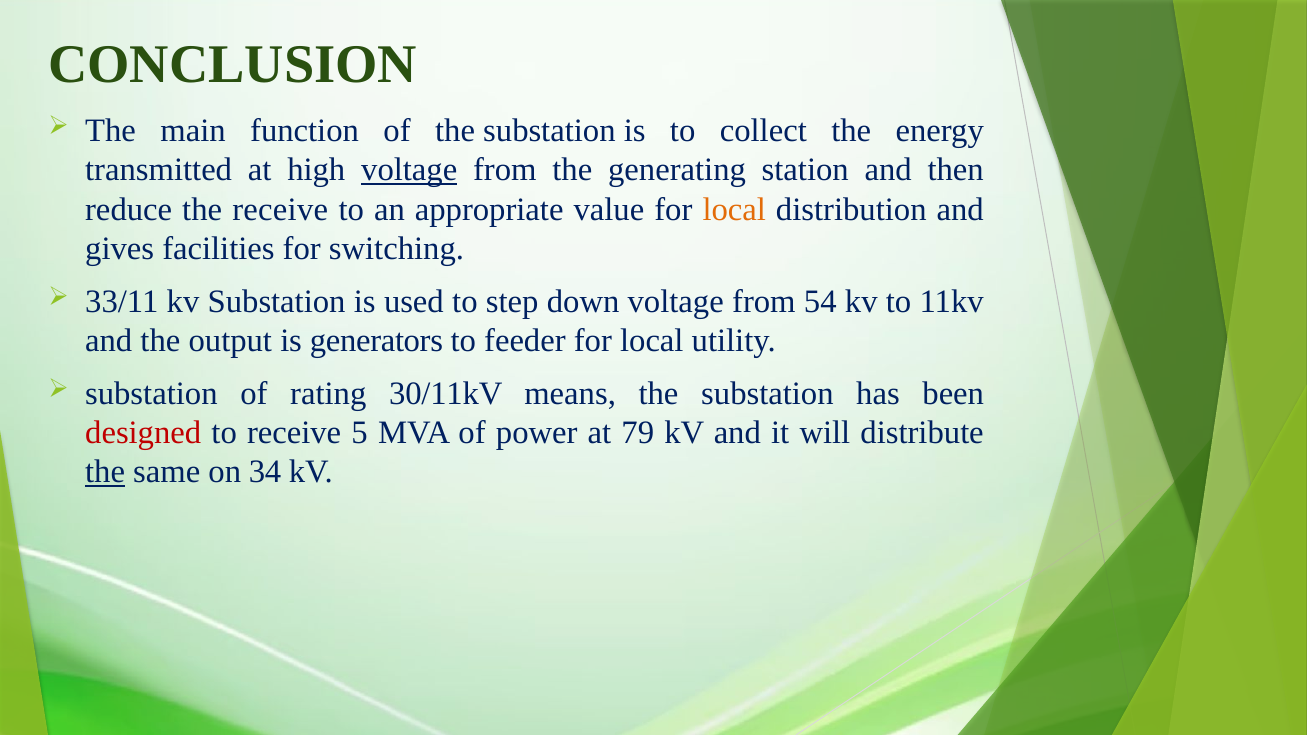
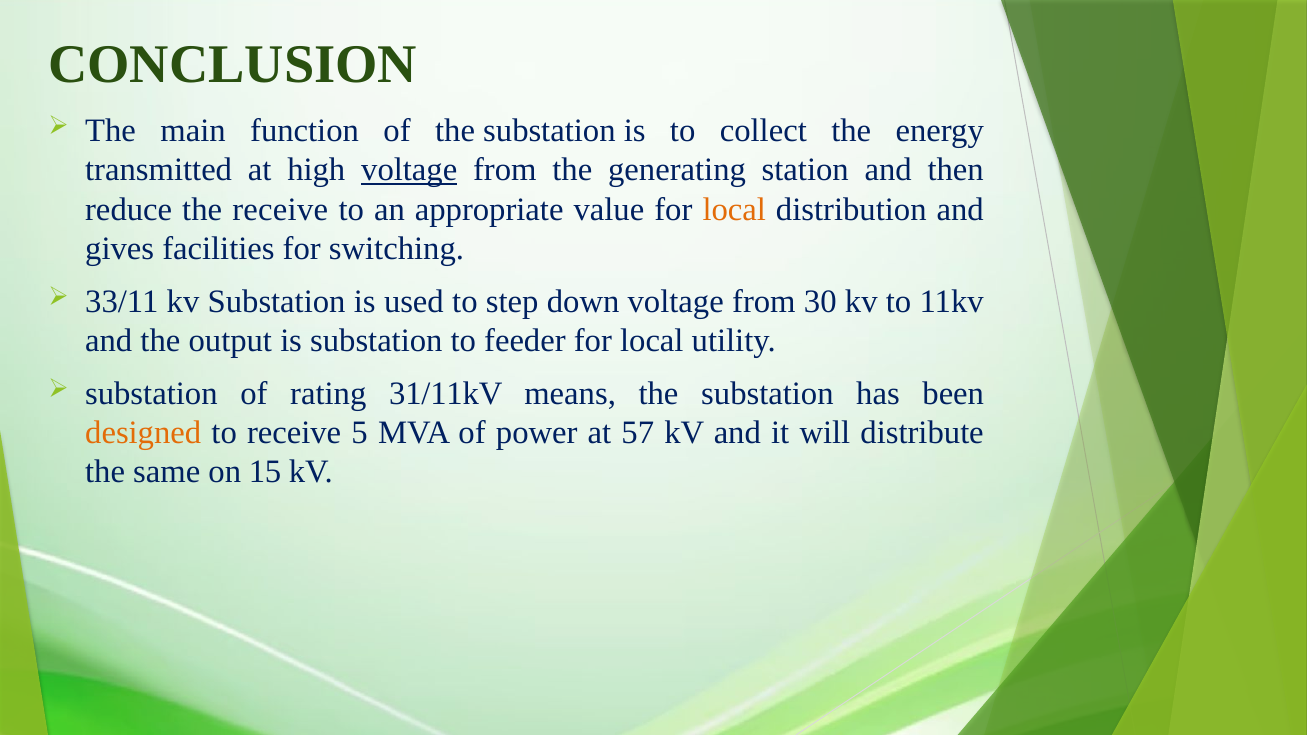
54: 54 -> 30 (820, 301)
is generators: generators -> substation (376, 341)
30/11kV: 30/11kV -> 31/11kV (446, 393)
designed colour: red -> orange (143, 433)
79: 79 -> 57 (638, 433)
the underline: present -> none (105, 472)
34: 34 -> 15 (265, 472)
